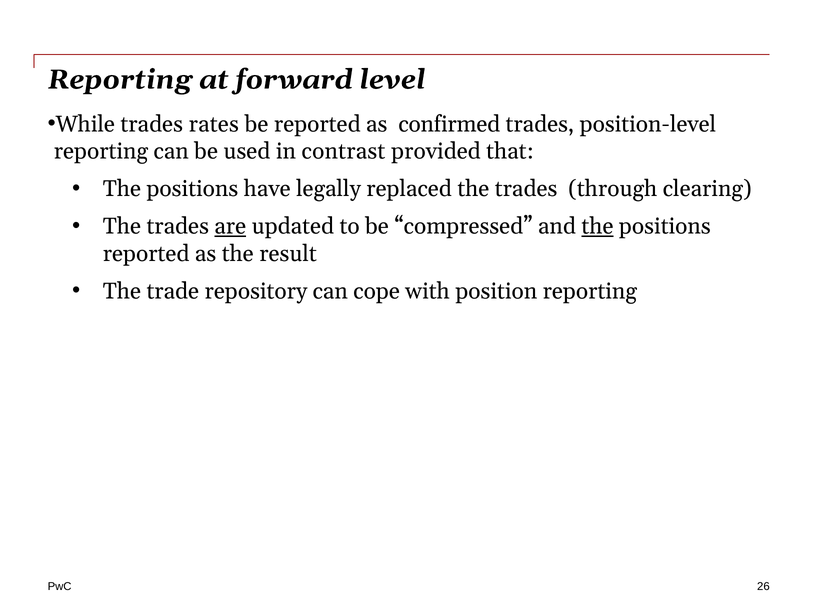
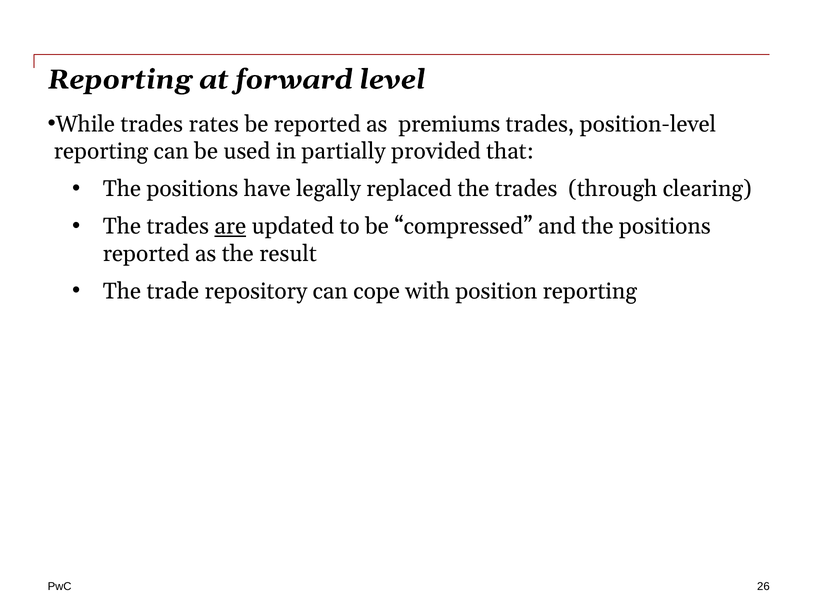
confirmed: confirmed -> premiums (449, 124)
contrast: contrast -> partially (344, 151)
the underline: present -> none (597, 226)
